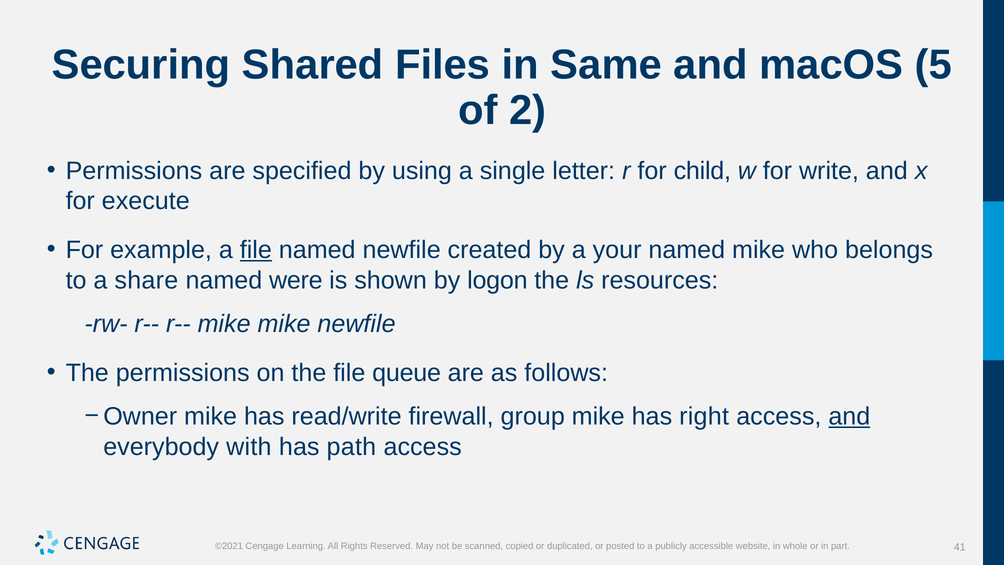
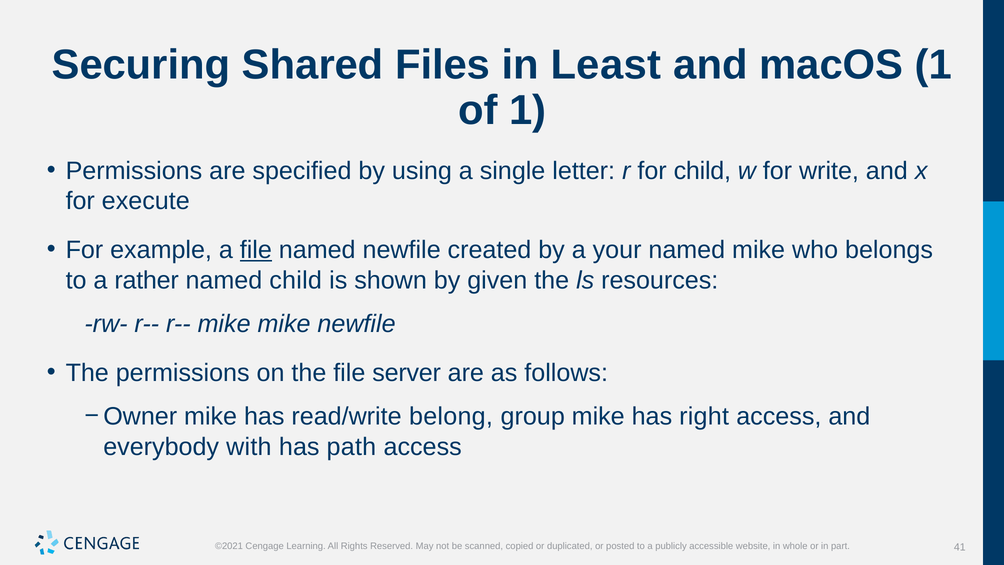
Same: Same -> Least (606, 65)
macOS 5: 5 -> 1 (933, 65)
of 2: 2 -> 1 (528, 110)
share: share -> rather (147, 280)
named were: were -> child (296, 280)
logon: logon -> given (497, 280)
queue: queue -> server (407, 373)
firewall: firewall -> belong (451, 416)
and underline: present -> none (849, 416)
